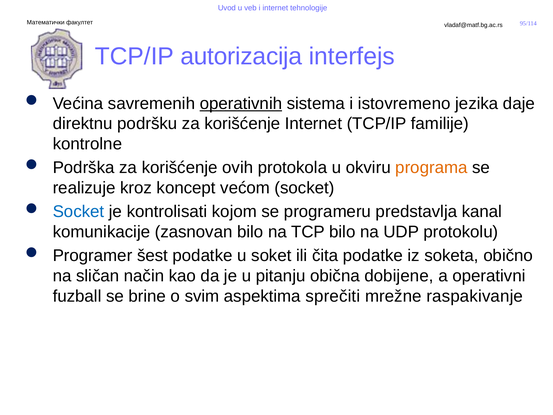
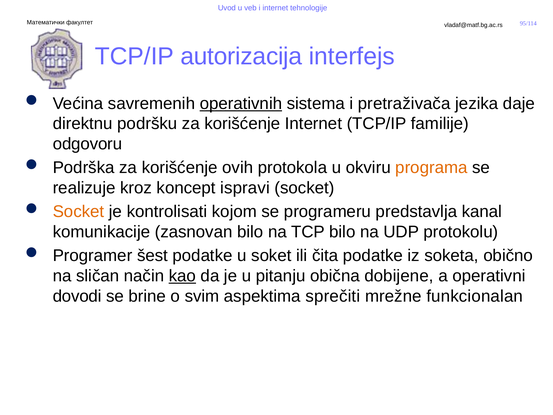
istovremeno: istovremeno -> pretraživača (404, 103)
kontrolne: kontrolne -> odgovoru (87, 144)
većom: većom -> ispravi (245, 188)
Socket colour: blue -> orange (79, 211)
kao underline: none -> present (182, 276)
fuzball: fuzball -> dovodi (77, 296)
raspakivanje: raspakivanje -> funkcionalan (475, 296)
